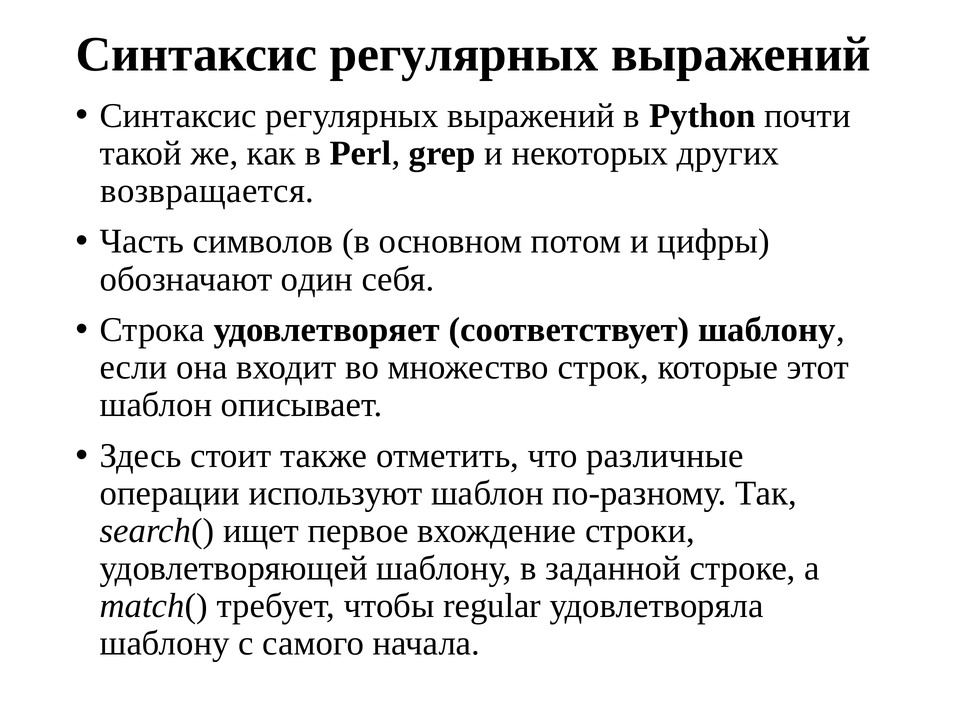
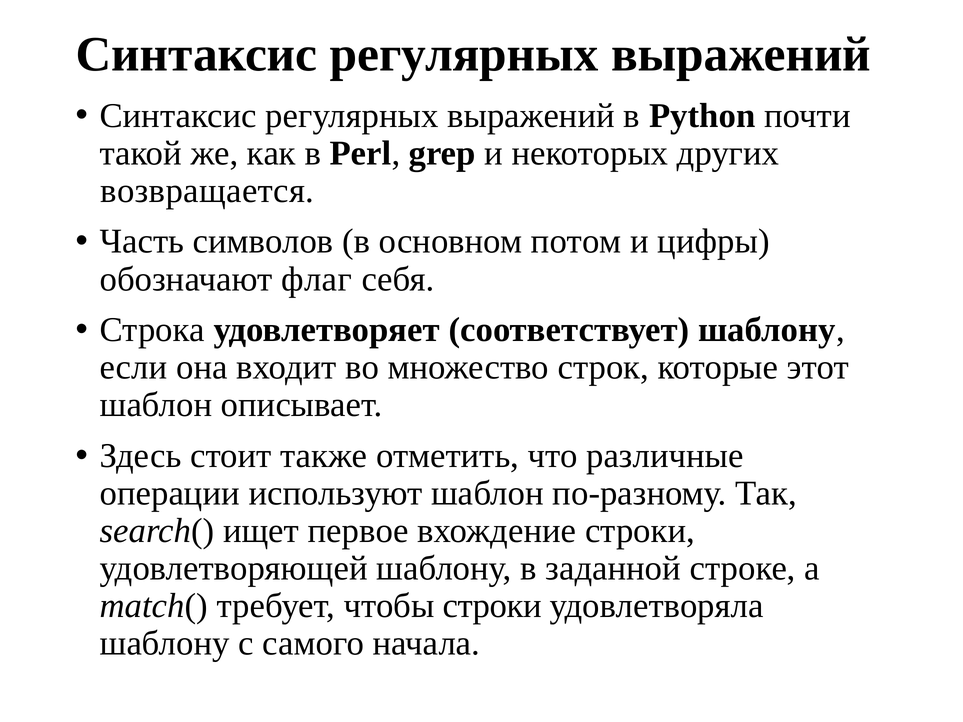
один: один -> флаг (317, 279)
чтобы regular: regular -> строки (492, 606)
